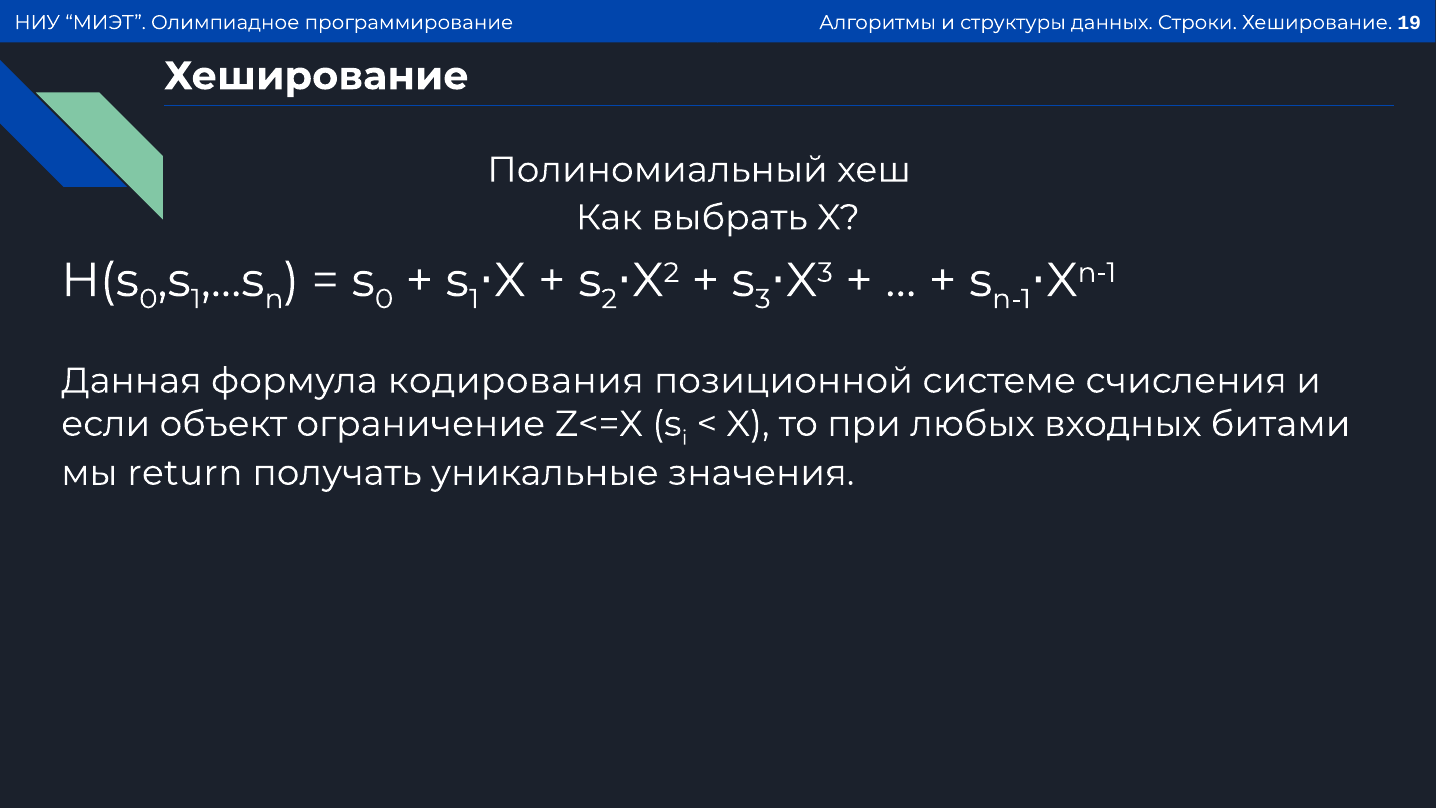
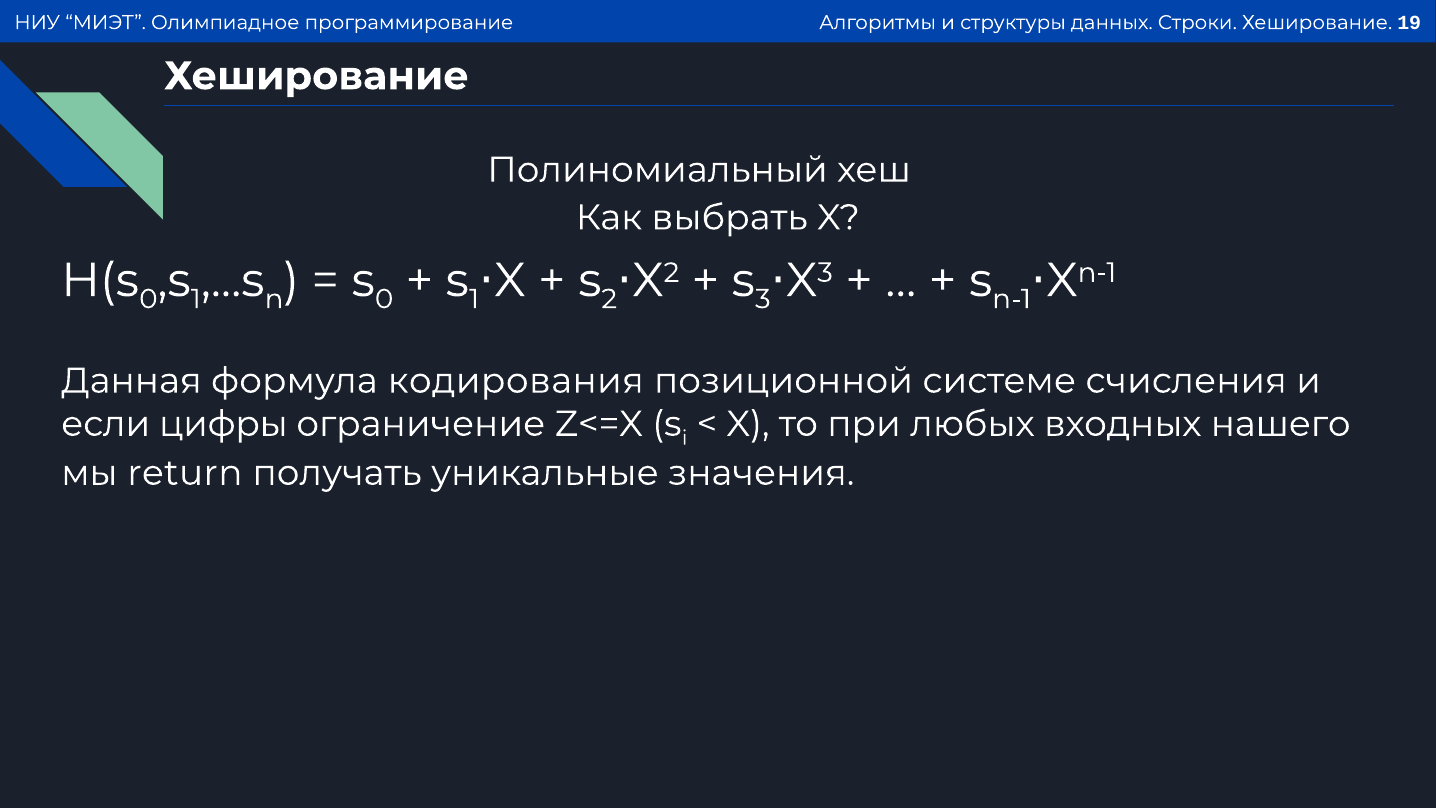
объект: объект -> цифры (223, 424)
битами: битами -> нашего (1281, 424)
